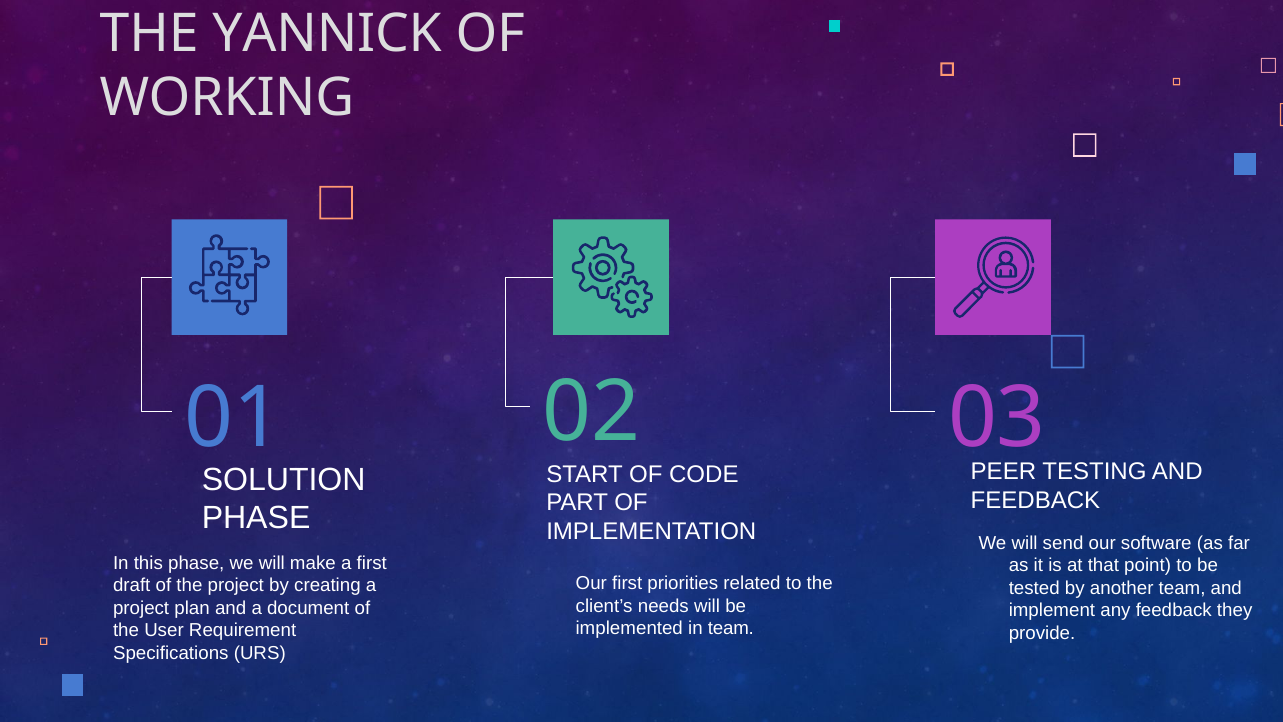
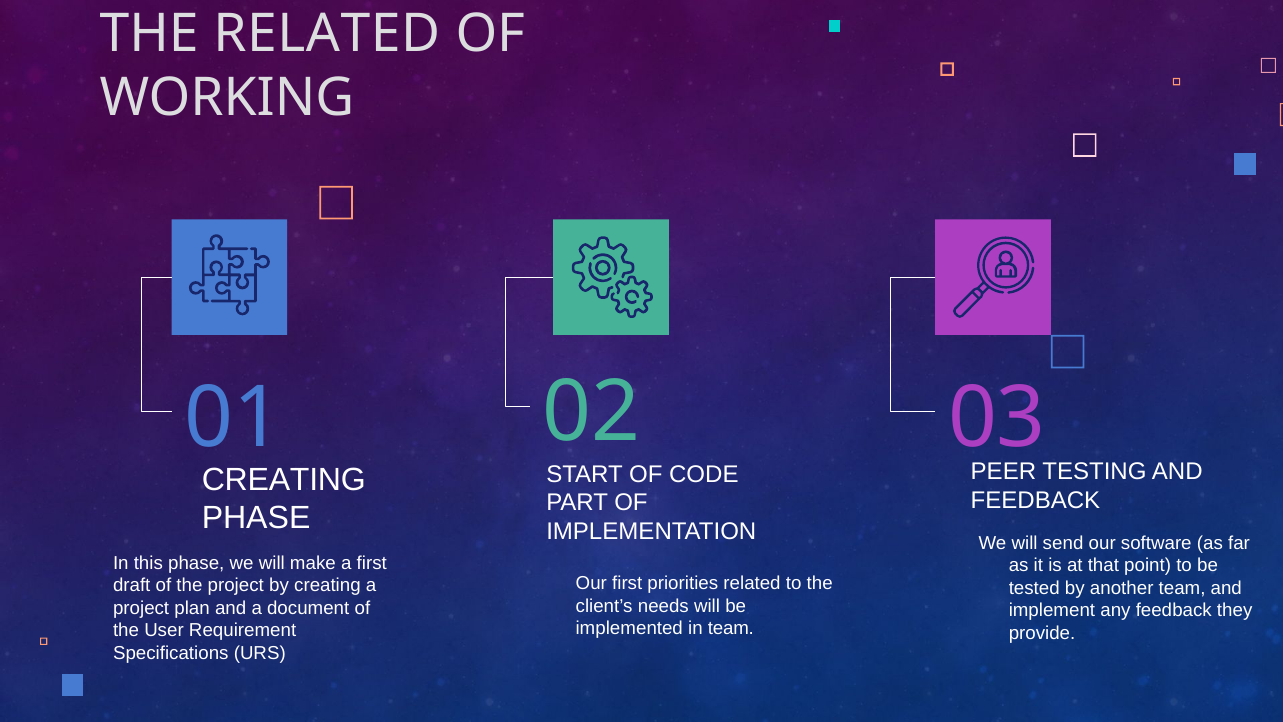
THE YANNICK: YANNICK -> RELATED (327, 34)
SOLUTION: SOLUTION -> CREATING (284, 479)
